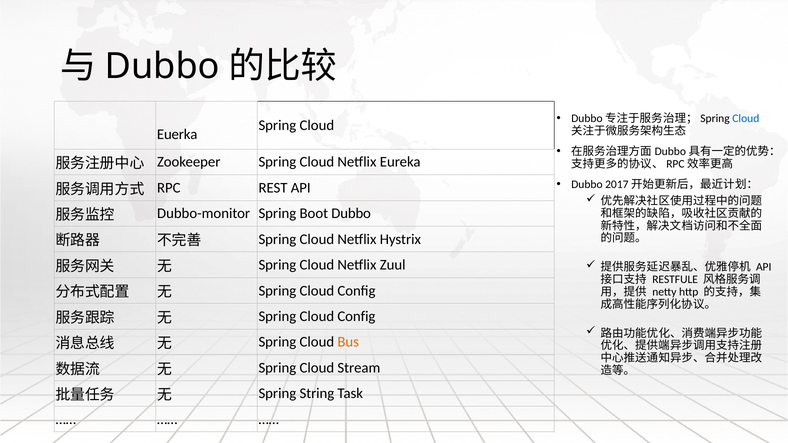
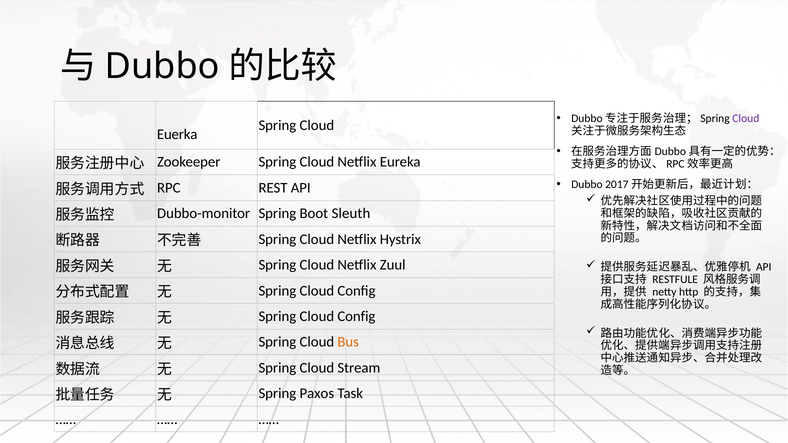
Cloud colour: blue -> purple (746, 118)
Boot Dubbo: Dubbo -> Sleuth (351, 214)
String: String -> Paxos (317, 394)
